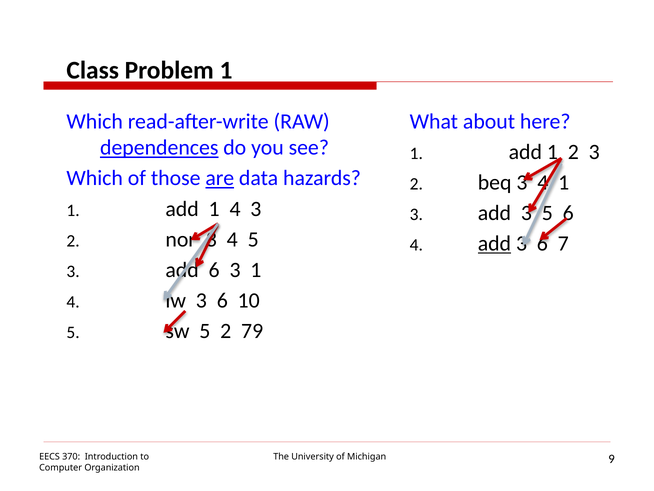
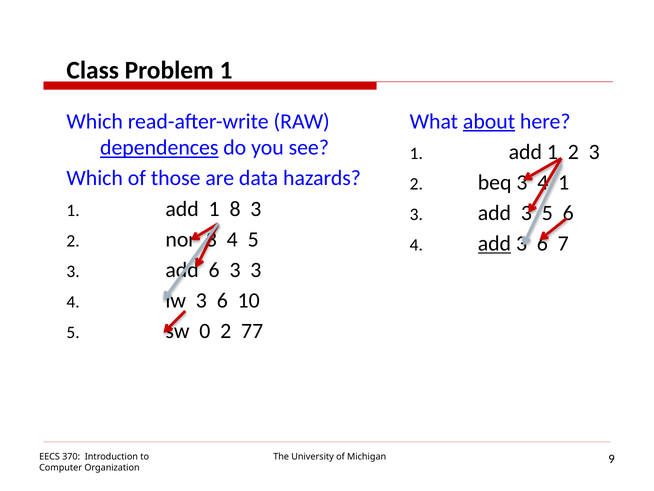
about underline: none -> present (489, 121)
are underline: present -> none (220, 178)
4: 4 -> 8 (235, 209)
3 1: 1 -> 3 (256, 270)
5: 5 -> 0 (205, 331)
79: 79 -> 77 (252, 331)
